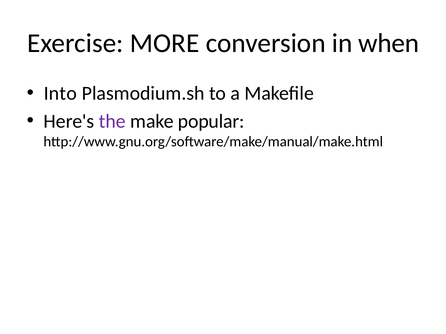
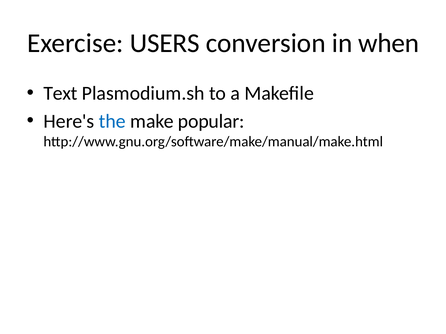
MORE: MORE -> USERS (165, 43)
Into: Into -> Text (60, 94)
the colour: purple -> blue (112, 121)
